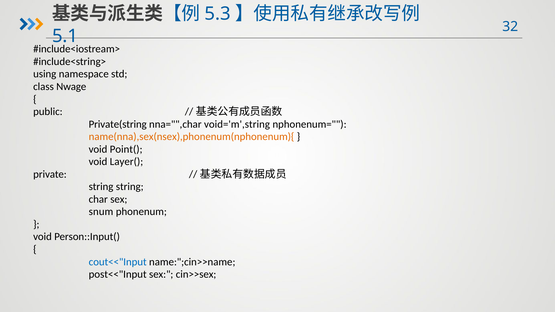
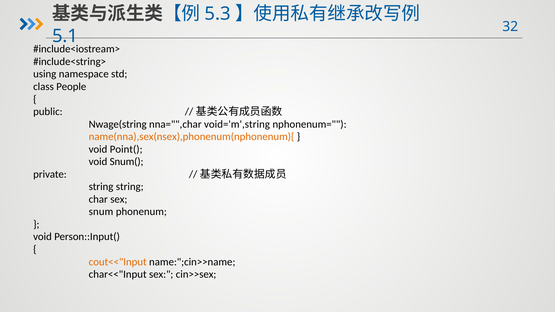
Nwage: Nwage -> People (71, 87)
Private(string: Private(string -> Nwage(string (118, 124)
Layer(: Layer( -> Snum( (127, 162)
cout<<"Input colour: blue -> orange (118, 262)
post<<"Input: post<<"Input -> char<<"Input (118, 274)
